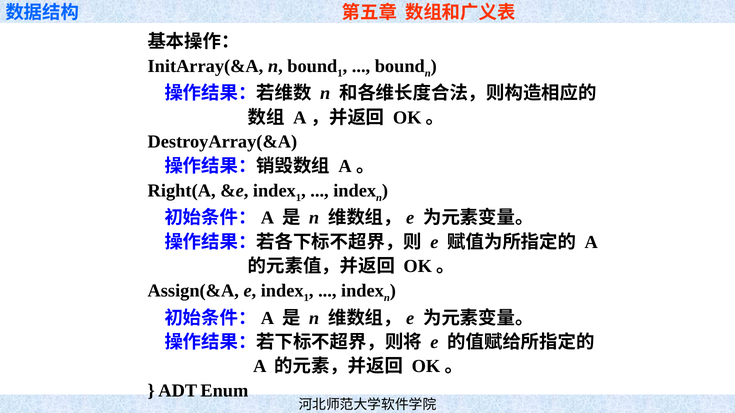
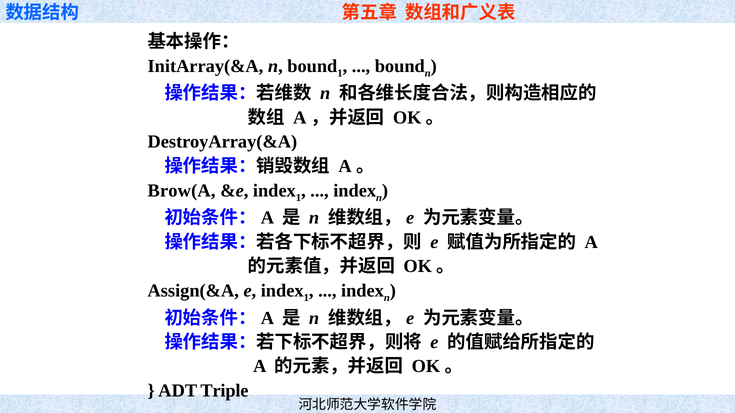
Right(A: Right(A -> Brow(A (182, 191)
Enum: Enum -> Triple (224, 391)
